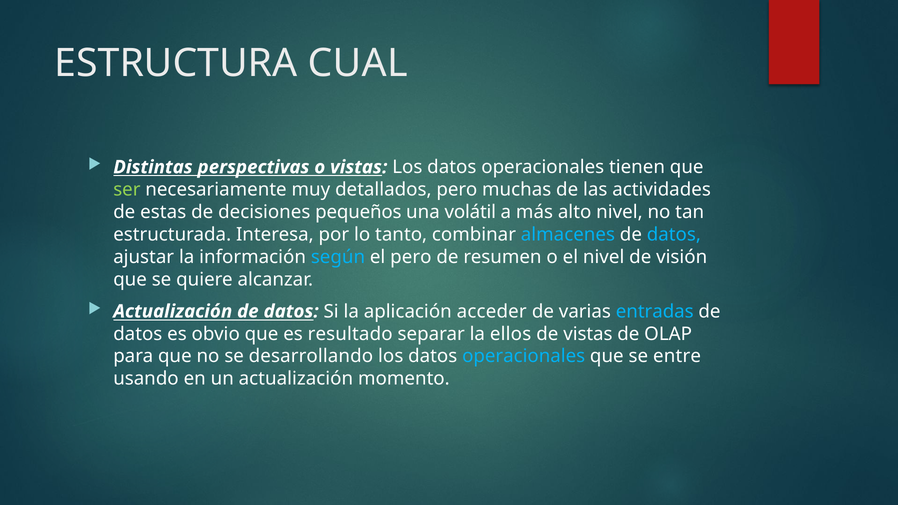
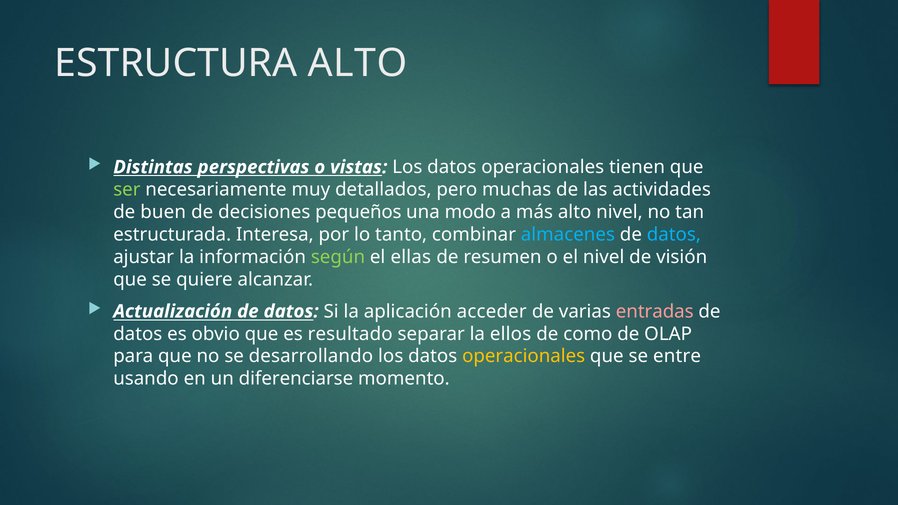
ESTRUCTURA CUAL: CUAL -> ALTO (358, 63)
estas: estas -> buen (163, 212)
volátil: volátil -> modo (470, 212)
según colour: light blue -> light green (338, 257)
el pero: pero -> ellas (411, 257)
entradas colour: light blue -> pink (655, 311)
de vistas: vistas -> como (588, 334)
operacionales colour: light blue -> yellow (524, 356)
un actualización: actualización -> diferenciarse (296, 379)
